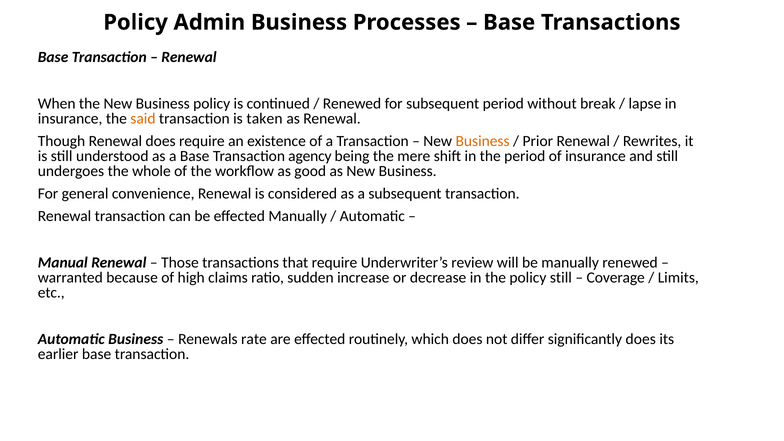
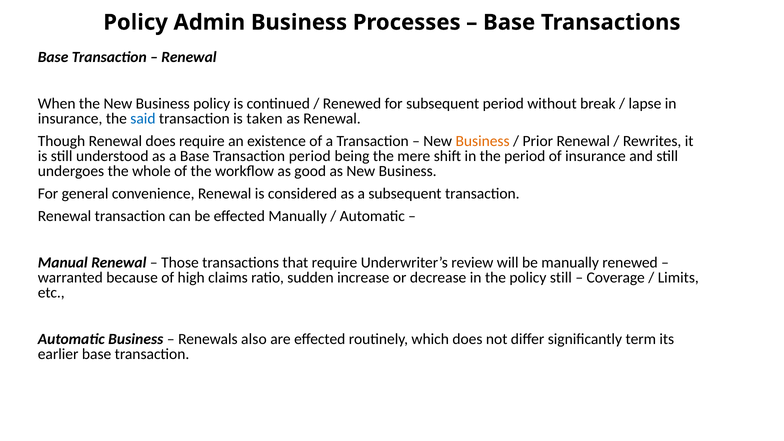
said colour: orange -> blue (143, 119)
Transaction agency: agency -> period (310, 156)
rate: rate -> also (254, 339)
significantly does: does -> term (641, 339)
